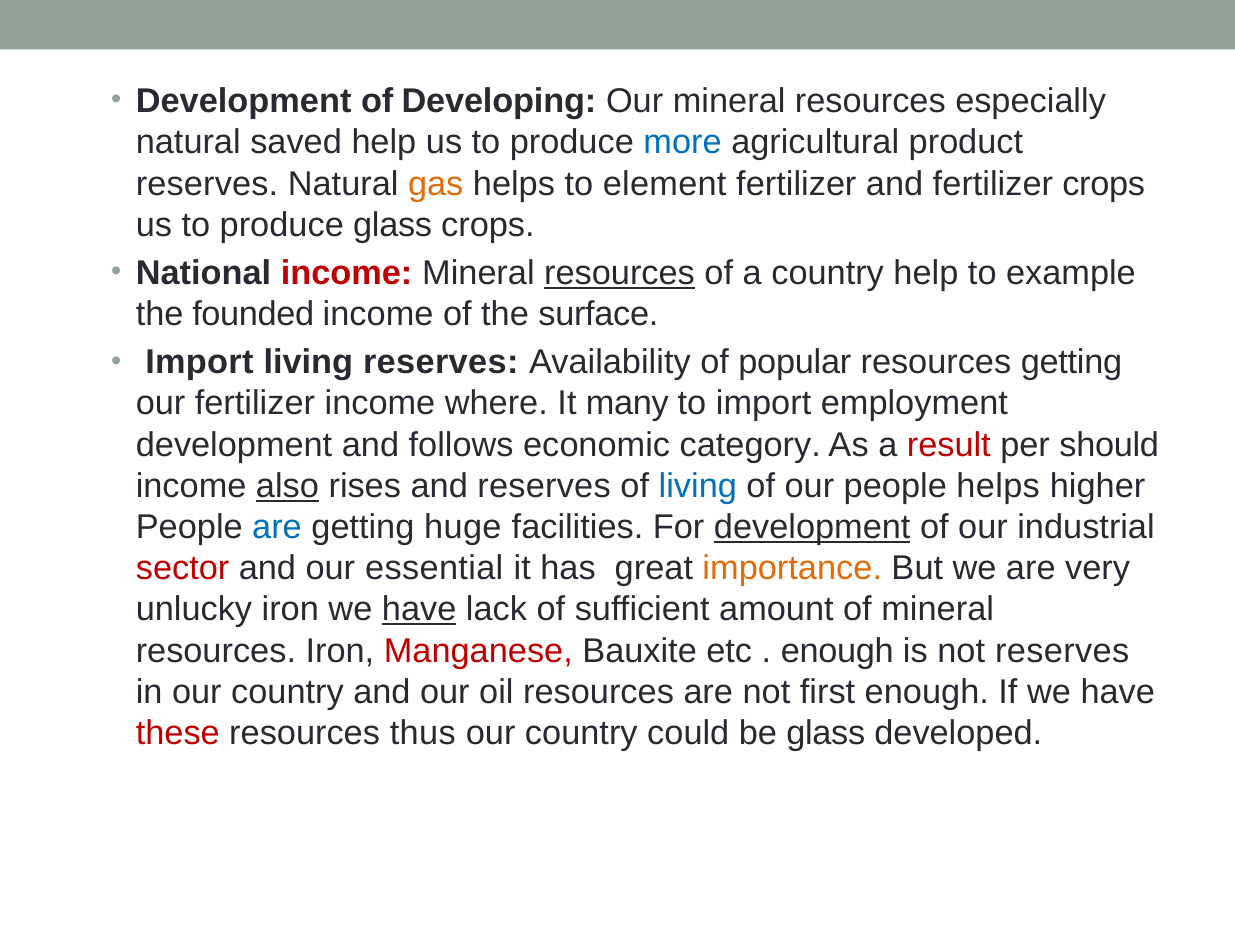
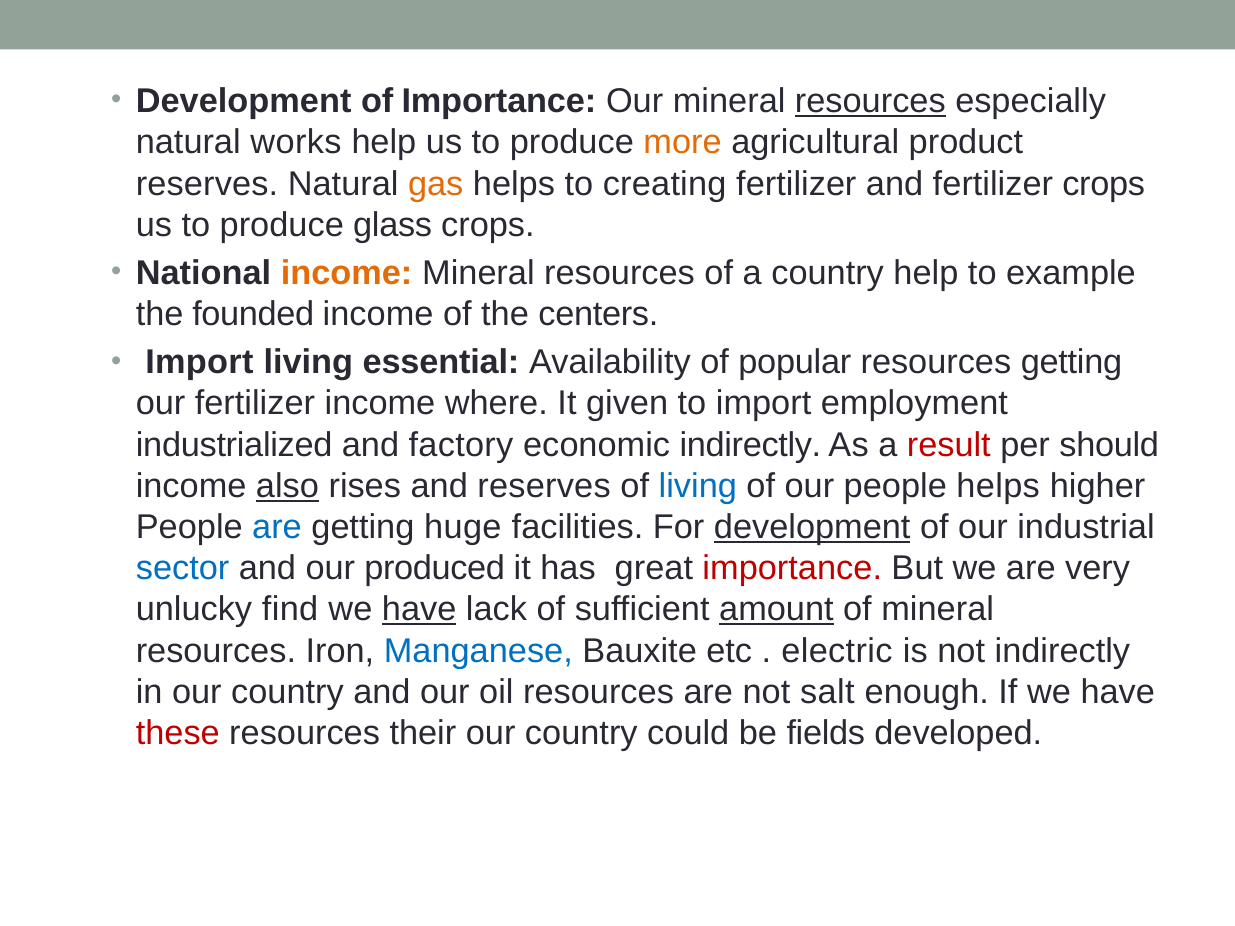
of Developing: Developing -> Importance (499, 101)
resources underline: none -> present (870, 101)
saved: saved -> works (296, 143)
more colour: blue -> orange (683, 143)
element: element -> creating (665, 184)
income colour: red -> orange (347, 273)
resources underline: present -> none (620, 273)
surface: surface -> centers (598, 314)
living reserves: reserves -> essential (441, 362)
many: many -> given (627, 404)
development: development -> industrialized (234, 445)
follows: follows -> factory (461, 445)
economic category: category -> indirectly (750, 445)
sector colour: red -> blue (183, 569)
essential: essential -> produced (435, 569)
importance colour: orange -> red (792, 569)
unlucky iron: iron -> find (290, 610)
amount underline: none -> present (776, 610)
Manganese colour: red -> blue (478, 651)
enough: enough -> electric (837, 651)
not reserves: reserves -> indirectly (1062, 651)
first: first -> salt (827, 692)
thus: thus -> their (423, 733)
be glass: glass -> fields (826, 733)
